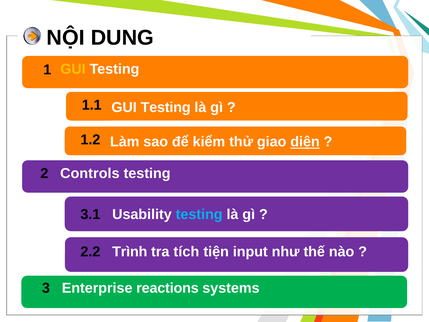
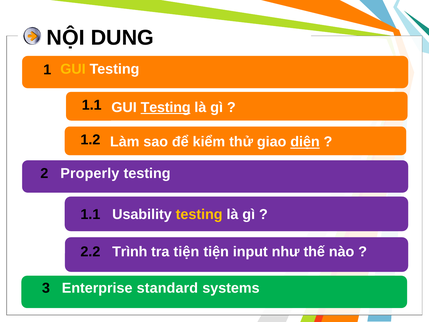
Testing underline: none -> present (166, 107)
Controls: Controls -> Properly (90, 173)
3.1: 3.1 -> 1.1 (90, 214)
testing colour: light blue -> yellow (199, 214)
tra tích: tích -> tiện (186, 252)
reactions: reactions -> standard (167, 288)
